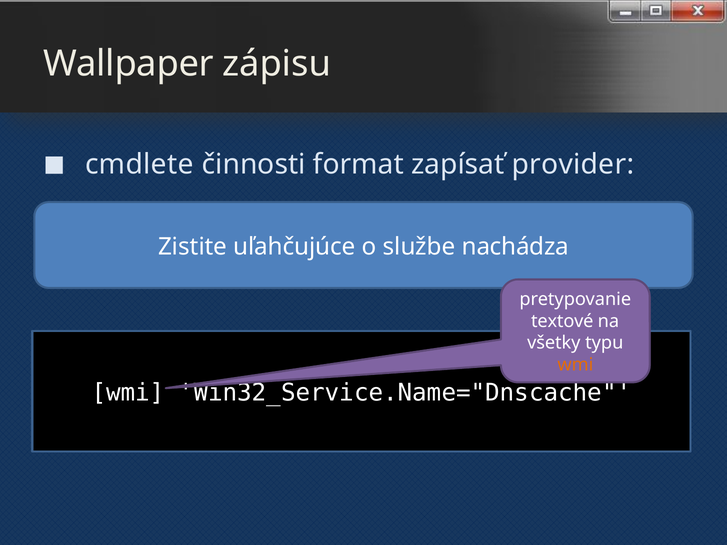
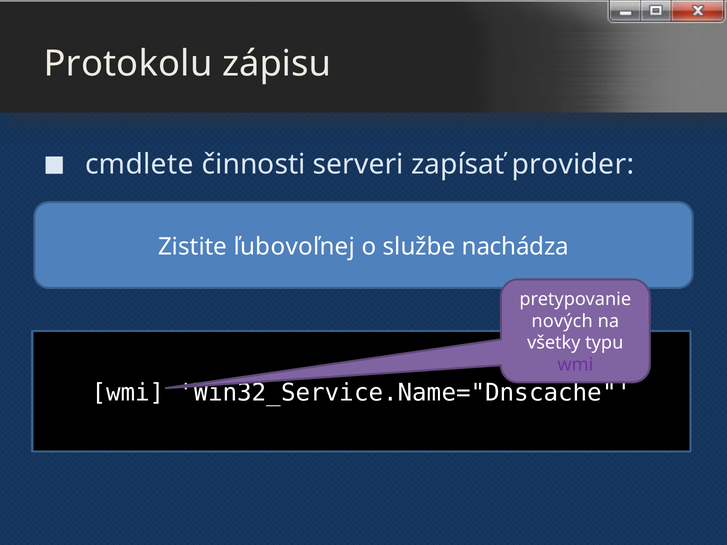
Wallpaper: Wallpaper -> Protokolu (128, 64)
format: format -> serveri (358, 164)
uľahčujúce: uľahčujúce -> ľubovoľnej (294, 247)
textové: textové -> nových (562, 321)
wmi colour: orange -> purple (575, 365)
